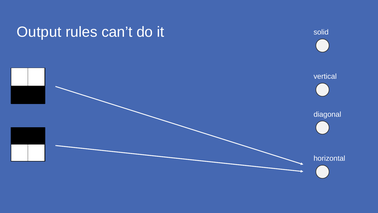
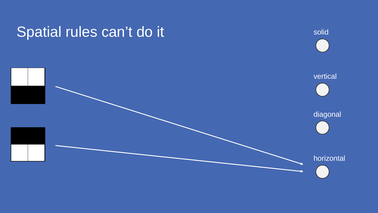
Output: Output -> Spatial (39, 32)
